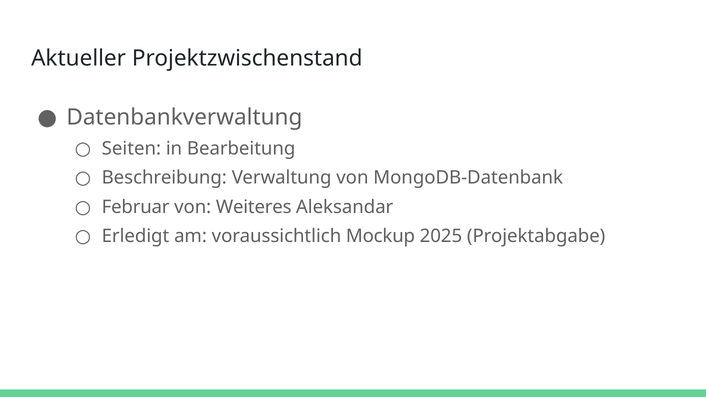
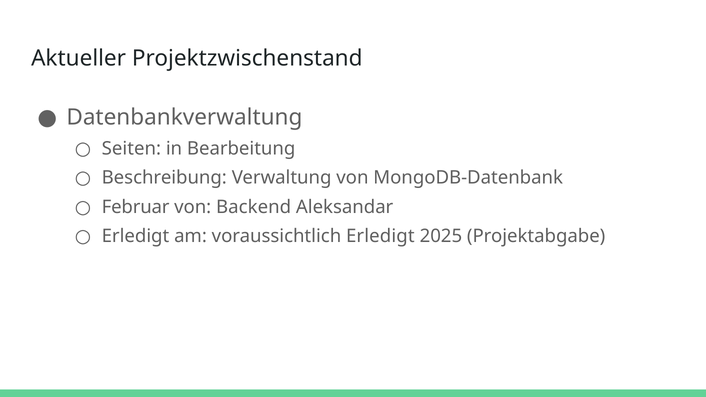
Weiteres: Weiteres -> Backend (254, 207)
voraussichtlich Mockup: Mockup -> Erledigt (380, 236)
